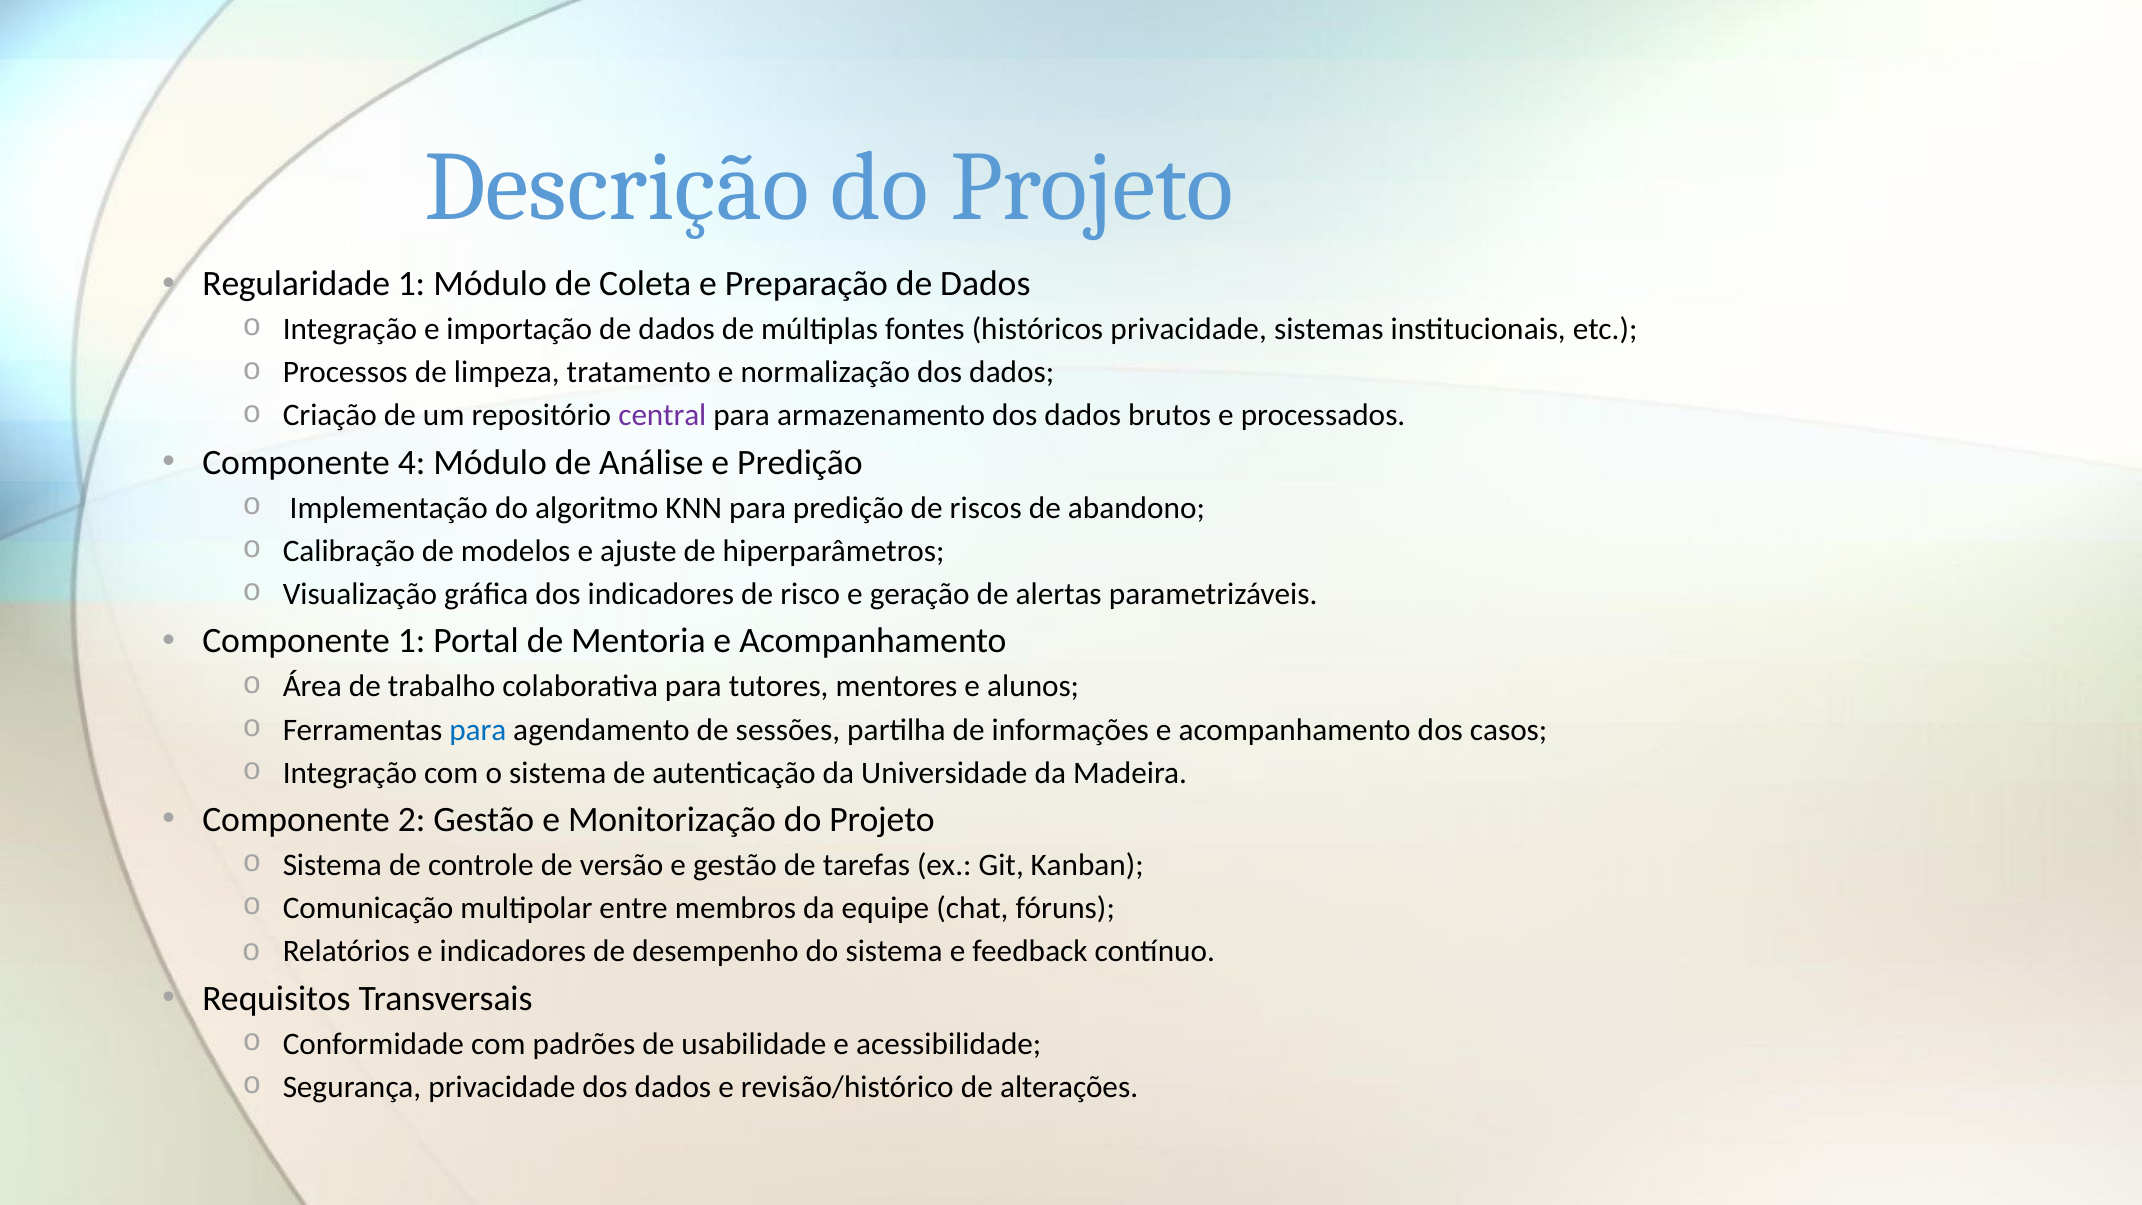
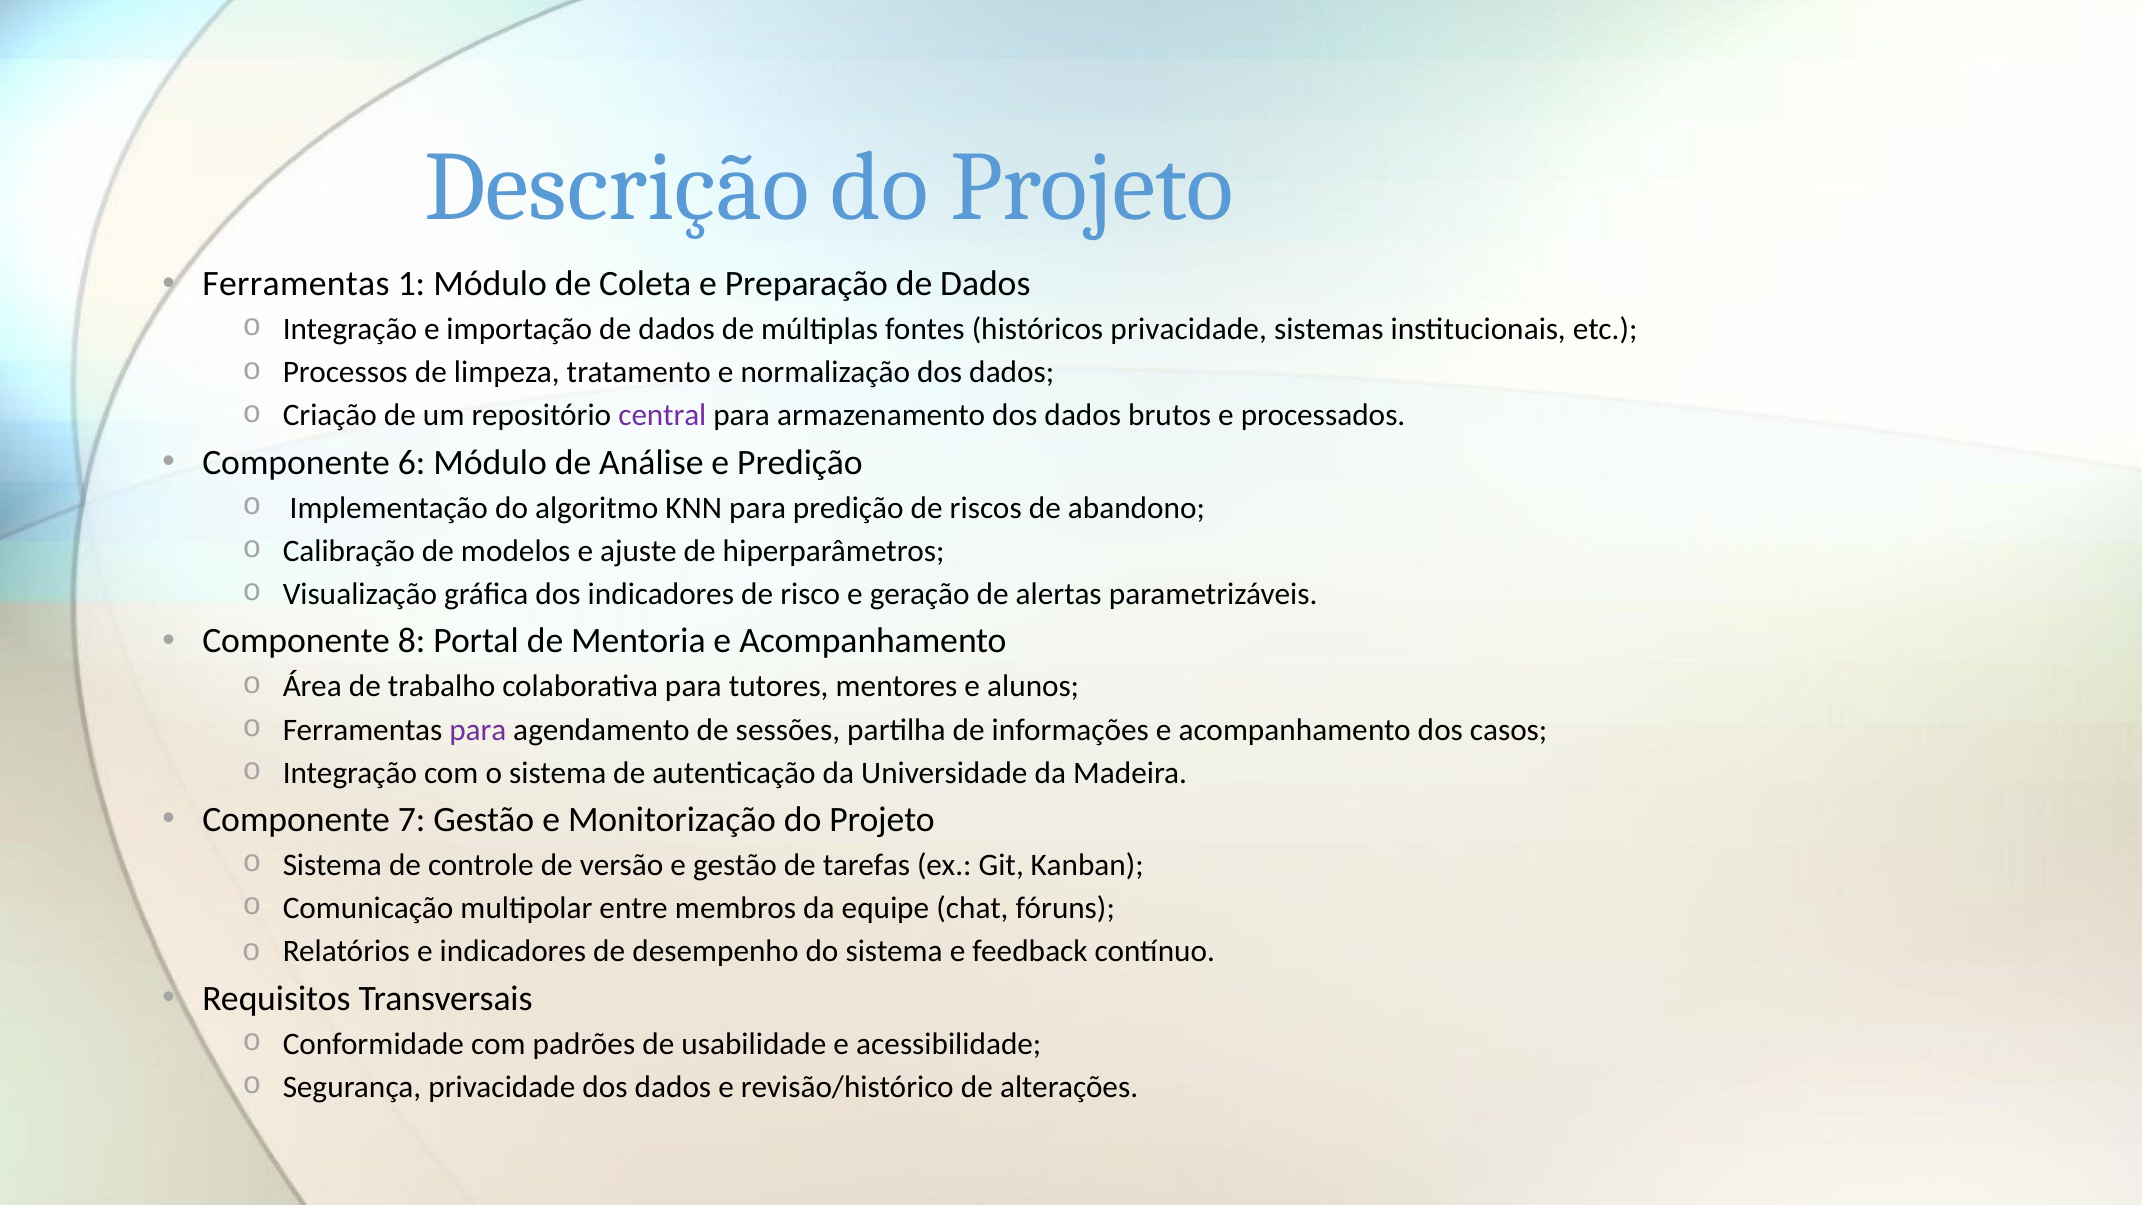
Regularidade: Regularidade -> Ferramentas (296, 284)
4: 4 -> 6 (412, 462)
Componente 1: 1 -> 8 (412, 641)
para colour: blue -> purple (478, 730)
2: 2 -> 7 (412, 820)
